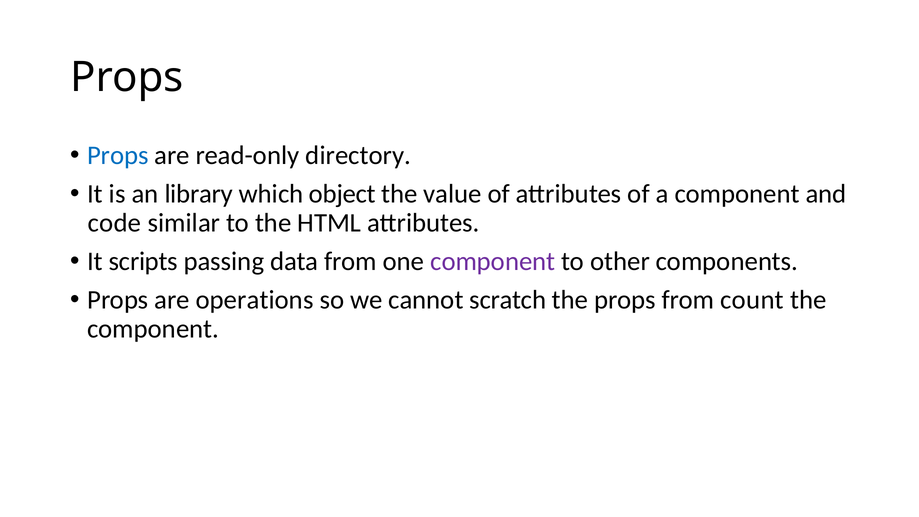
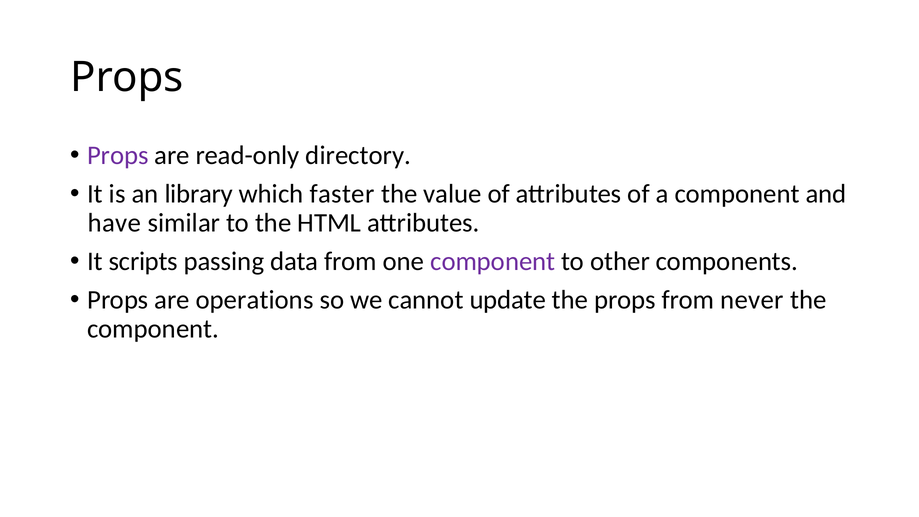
Props colour: blue -> purple (118, 155)
object: object -> faster (342, 194)
code: code -> have (114, 223)
scratch: scratch -> update (508, 300)
count: count -> never (752, 300)
